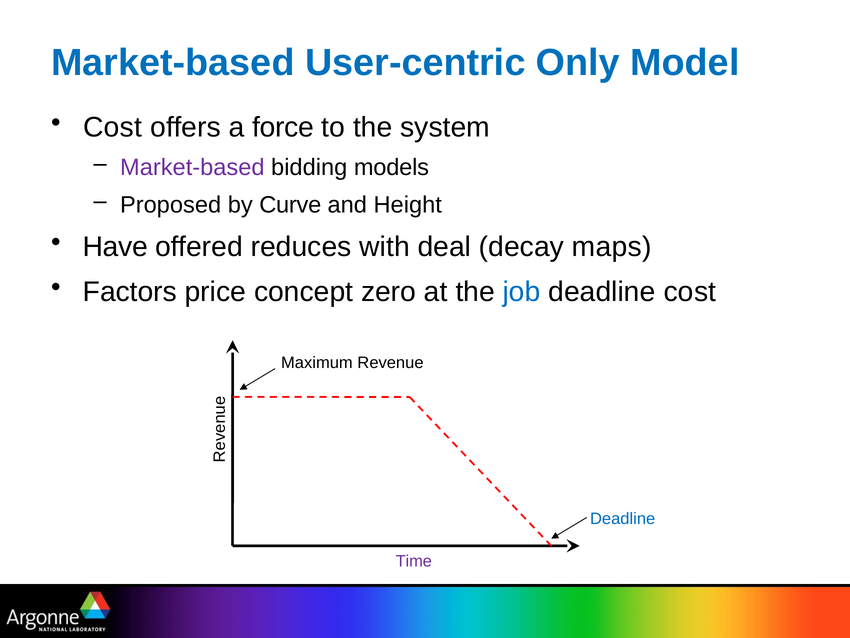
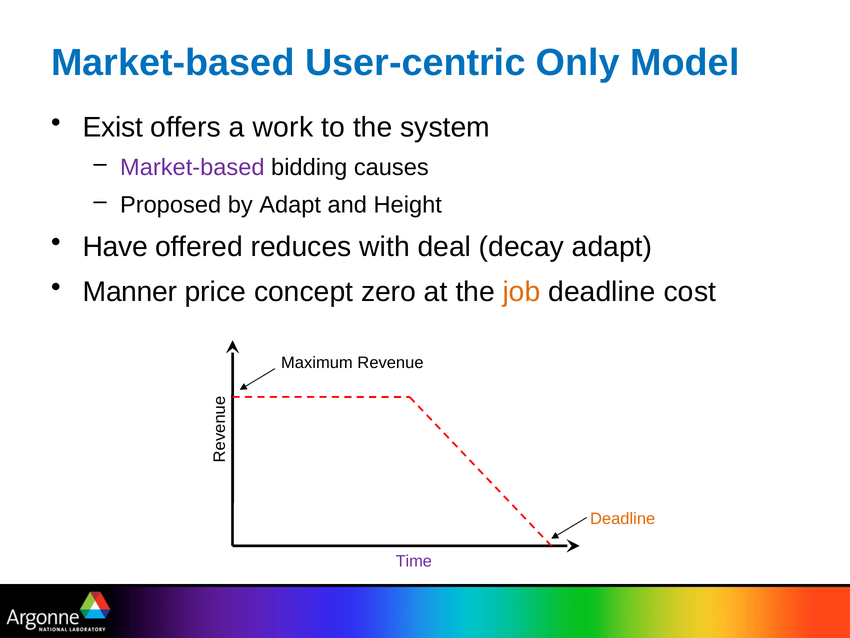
Cost: Cost -> Exist (113, 127)
force: force -> work (283, 127)
models: models -> causes (391, 167)
by Curve: Curve -> Adapt (290, 205)
decay maps: maps -> adapt (612, 247)
Factors: Factors -> Manner (130, 292)
job colour: blue -> orange (522, 292)
Deadline colour: blue -> orange (623, 518)
